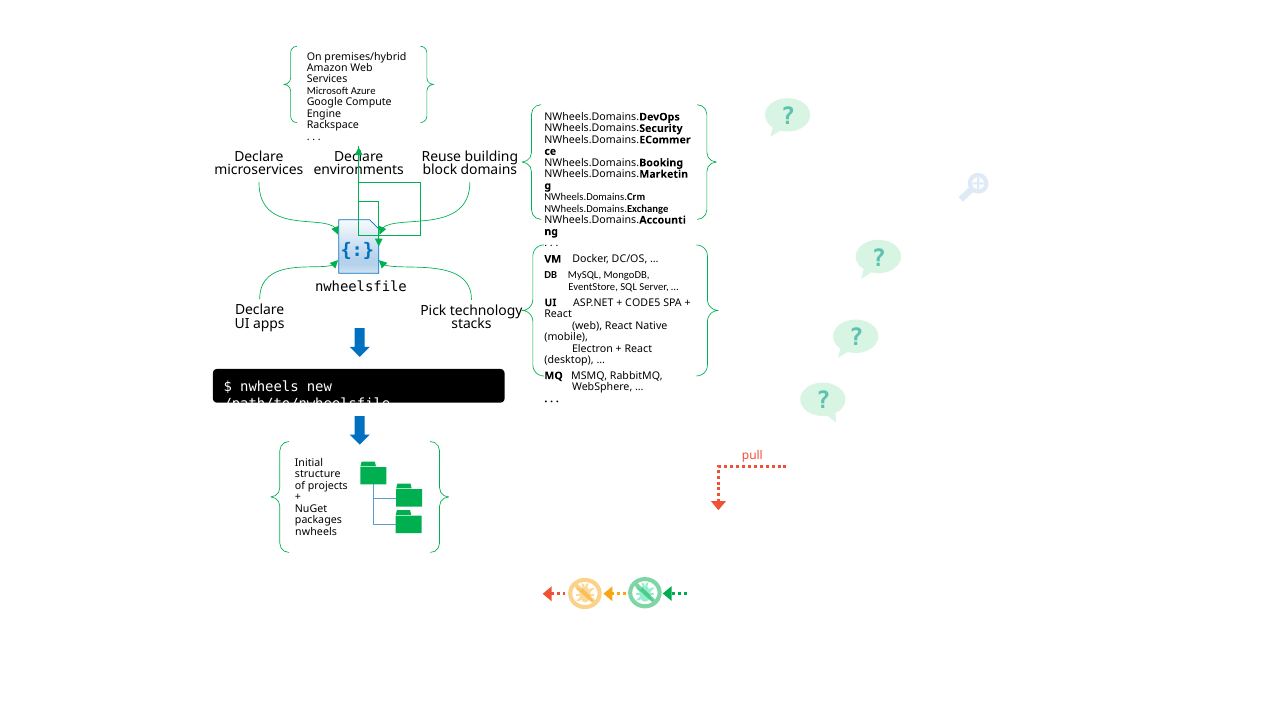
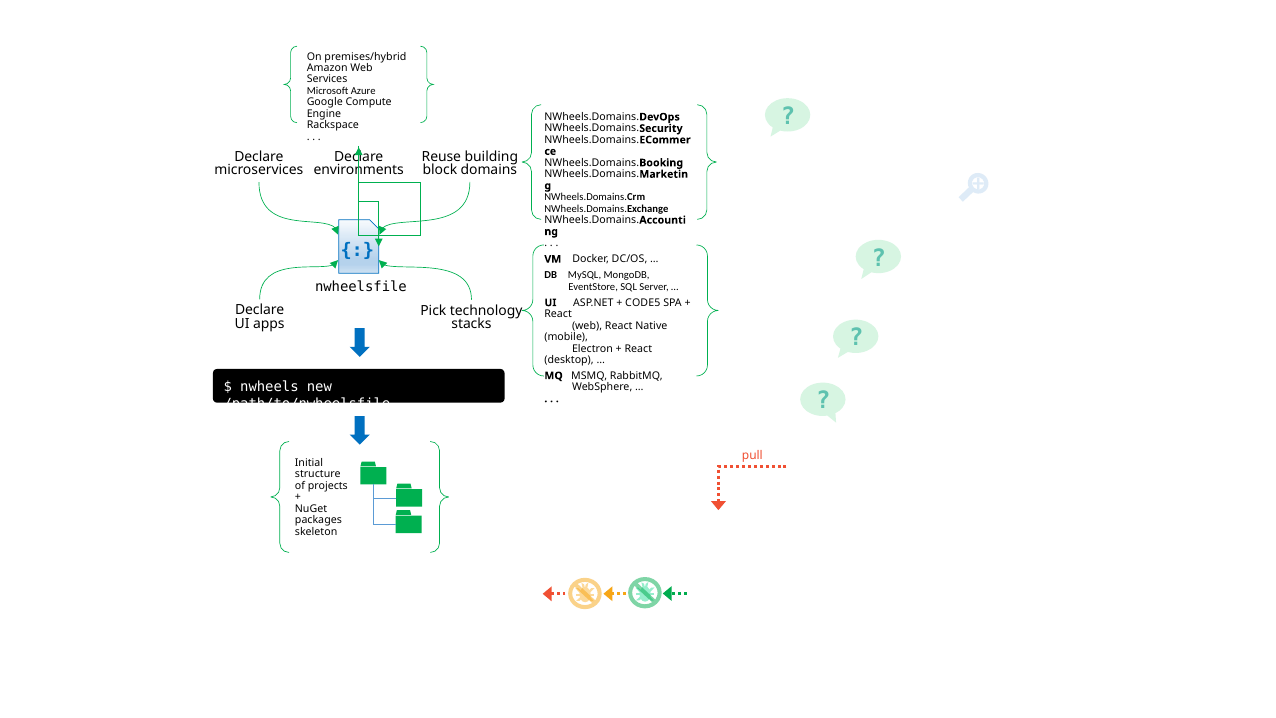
nwheels: nwheels -> skeleton (316, 531)
